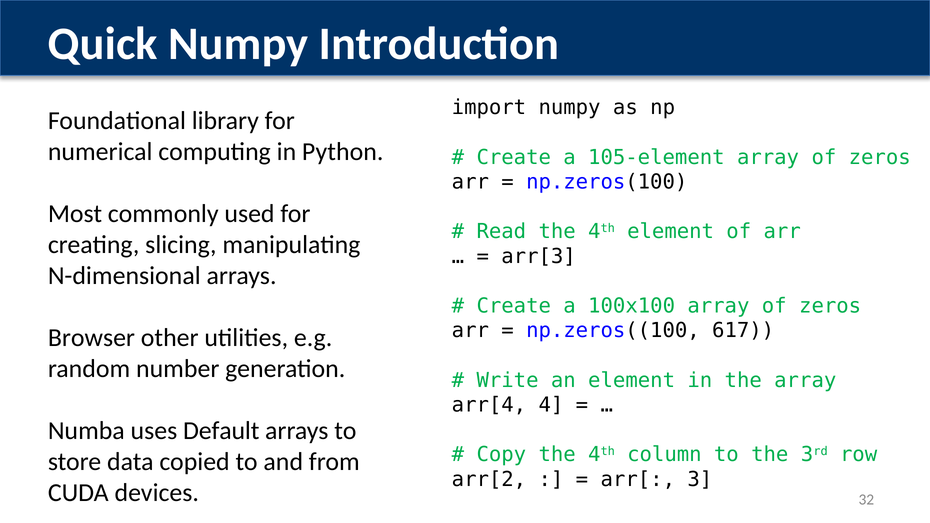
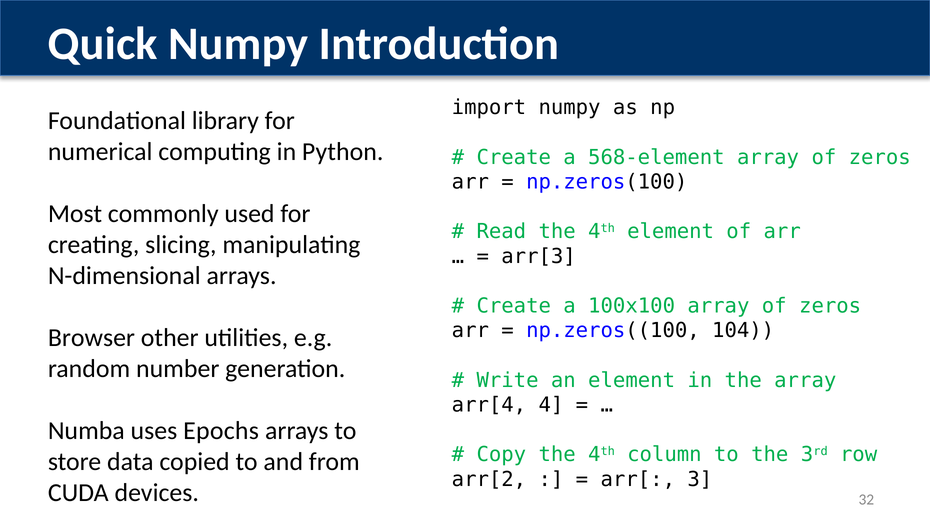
105-element: 105-element -> 568-element (656, 157)
617: 617 -> 104 (743, 331)
Default: Default -> Epochs (221, 431)
